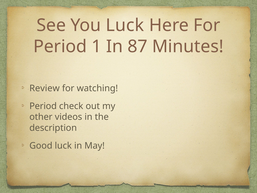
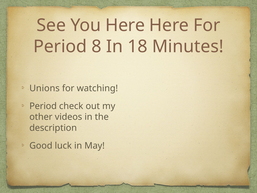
You Luck: Luck -> Here (125, 25)
1: 1 -> 8 (97, 46)
87: 87 -> 18 (137, 46)
Review: Review -> Unions (45, 88)
